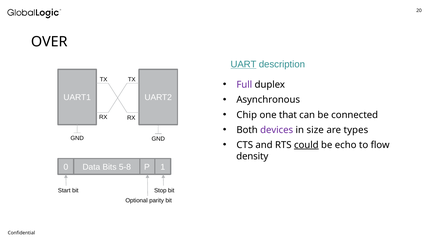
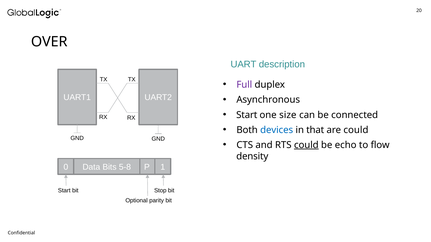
UART underline: present -> none (243, 65)
Chip: Chip -> Start (247, 115)
that: that -> size (288, 115)
devices colour: purple -> blue (277, 130)
size: size -> that (315, 130)
are types: types -> could (356, 130)
